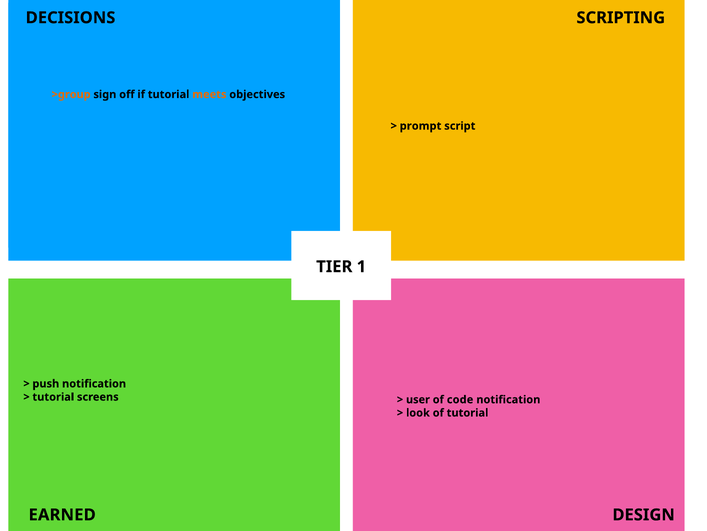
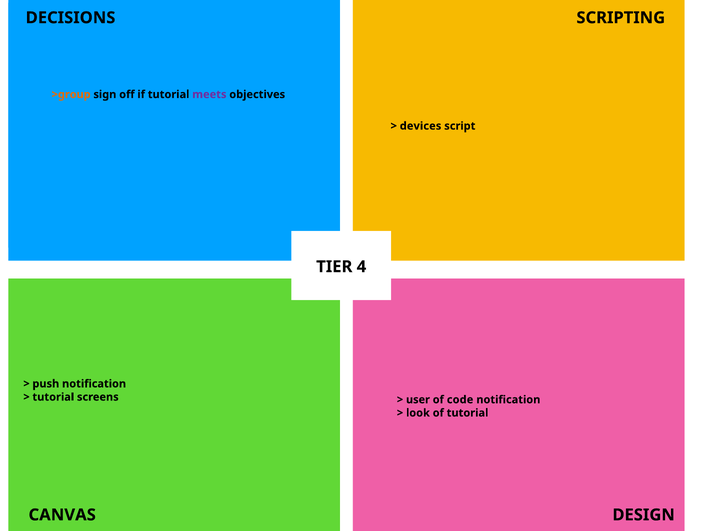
meets colour: orange -> purple (209, 94)
prompt: prompt -> devices (421, 126)
1: 1 -> 4 (361, 266)
EARNED: EARNED -> CANVAS (62, 514)
